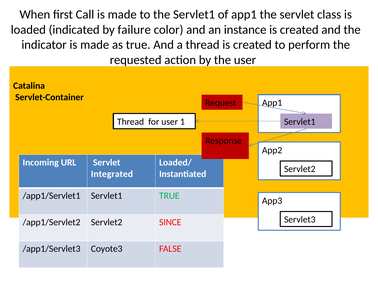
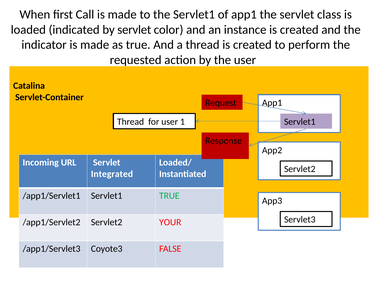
by failure: failure -> servlet (134, 30)
SINCE: SINCE -> YOUR (170, 222)
